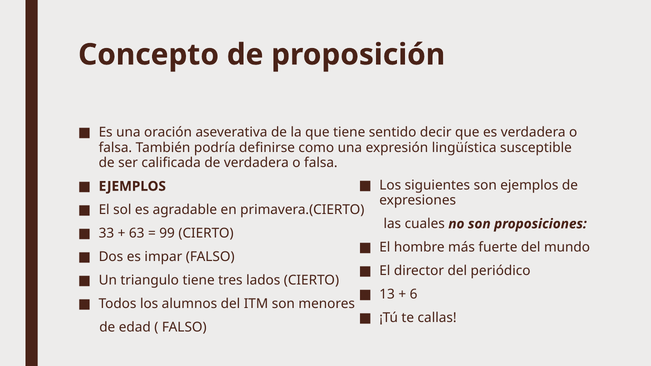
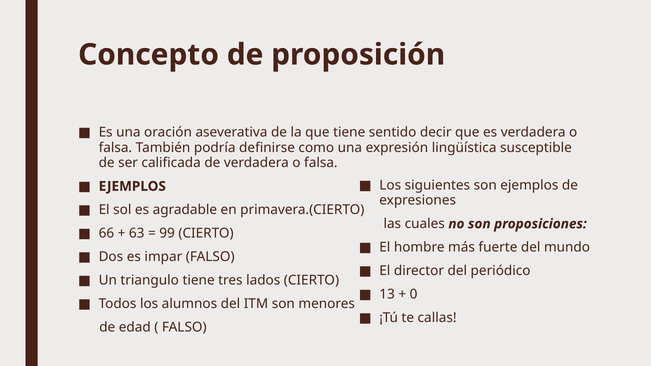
33: 33 -> 66 (106, 233)
6: 6 -> 0 (414, 294)
